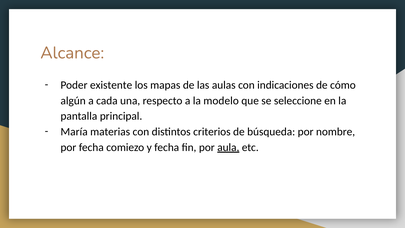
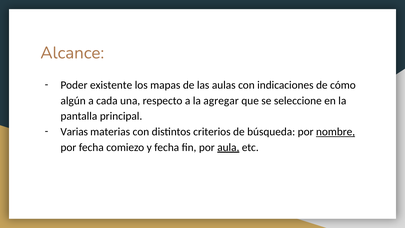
modelo: modelo -> agregar (221, 101)
María: María -> Varias (74, 132)
nombre underline: none -> present (336, 132)
